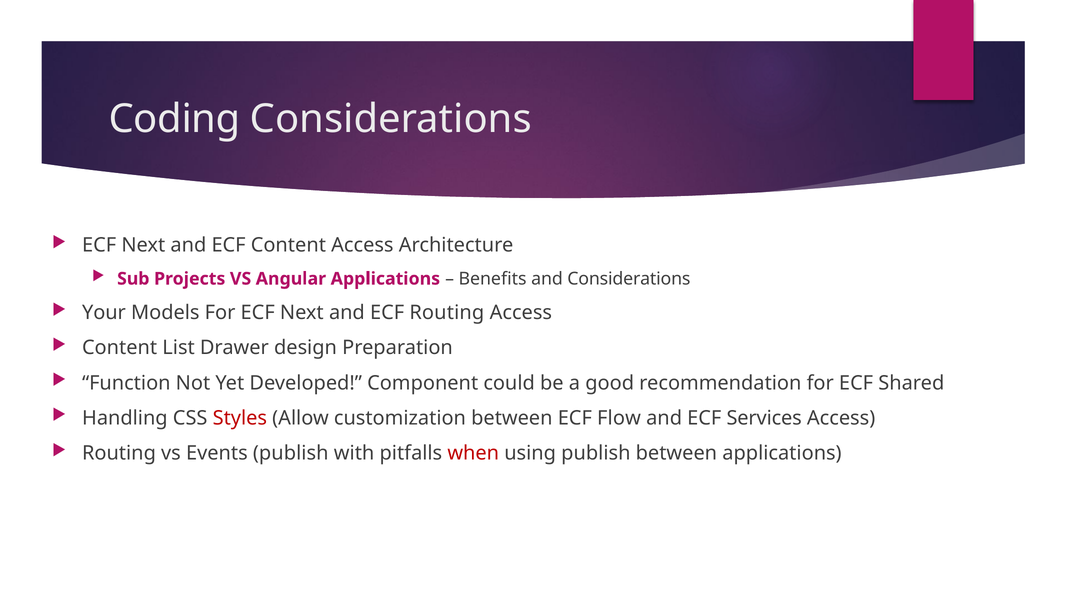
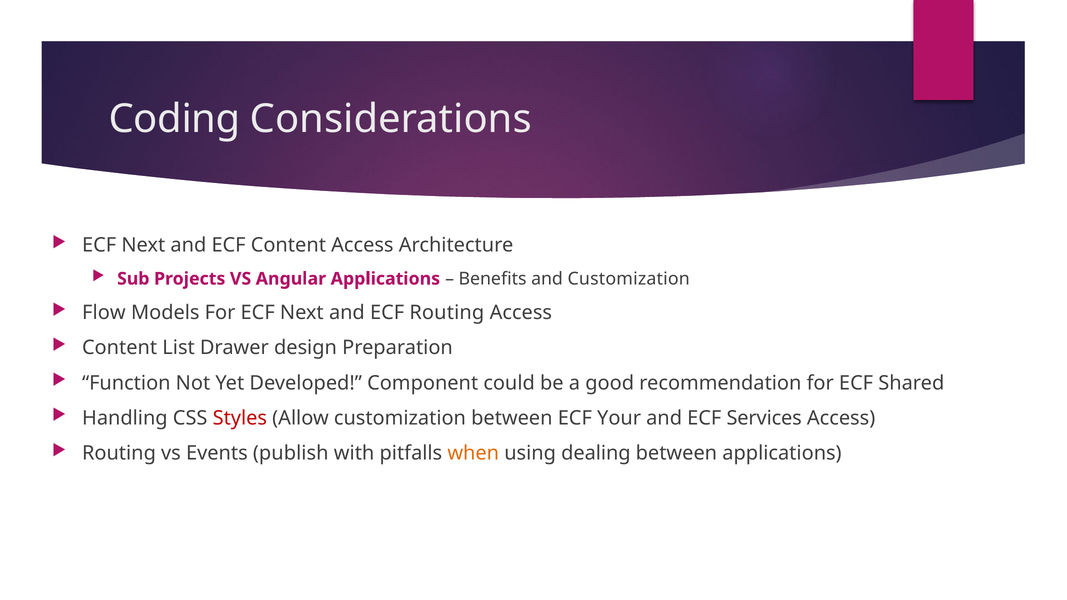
and Considerations: Considerations -> Customization (629, 279)
Your: Your -> Flow (104, 313)
Flow: Flow -> Your (619, 418)
when colour: red -> orange (473, 453)
using publish: publish -> dealing (596, 453)
